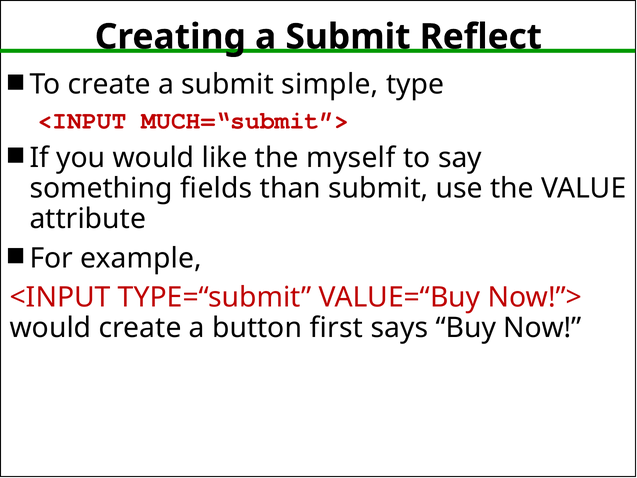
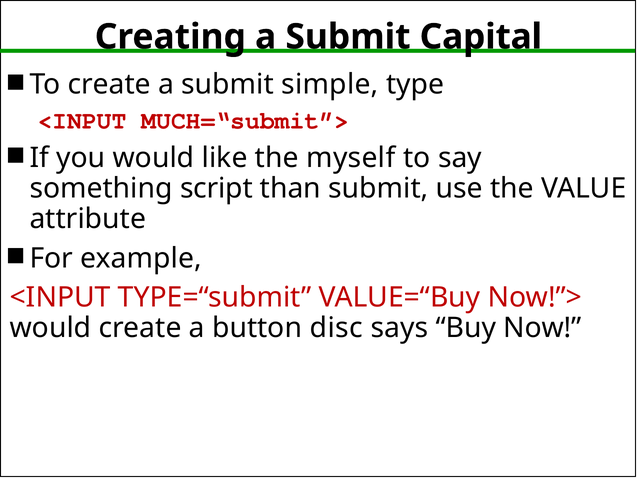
Reflect: Reflect -> Capital (481, 37)
fields: fields -> script (216, 188)
first: first -> disc (336, 328)
